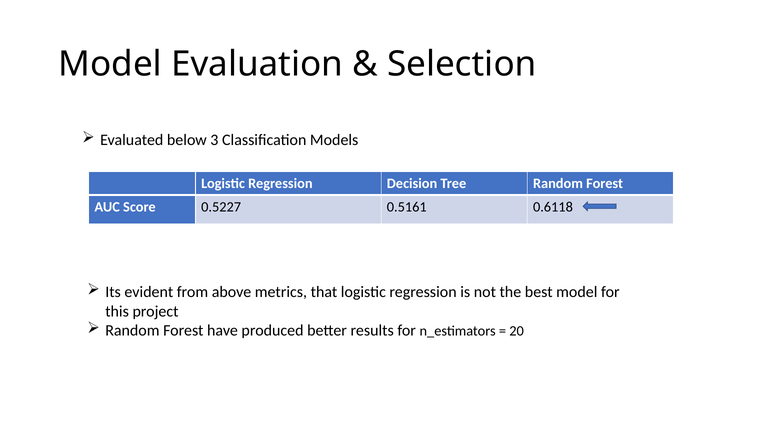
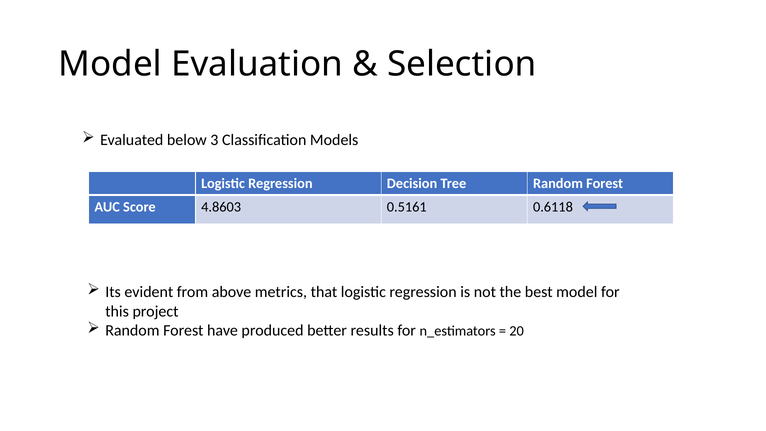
0.5227: 0.5227 -> 4.8603 (221, 207)
